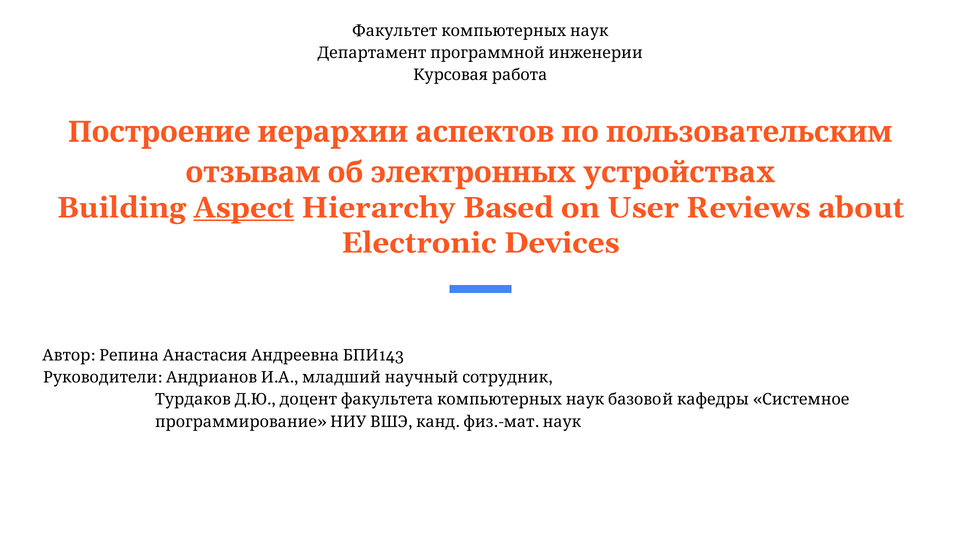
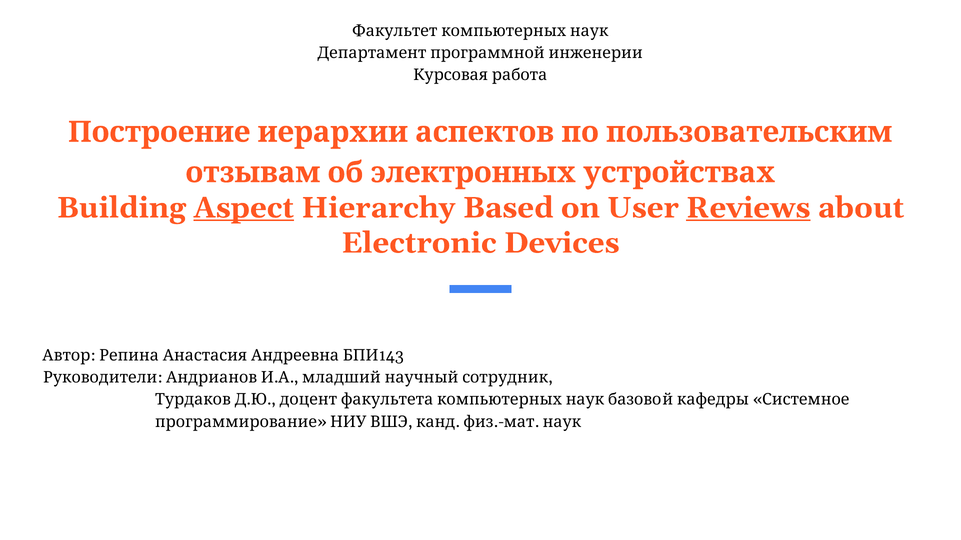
Reviews underline: none -> present (748, 208)
